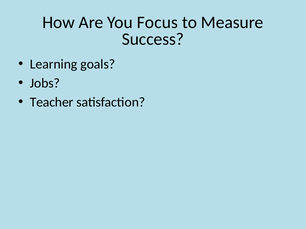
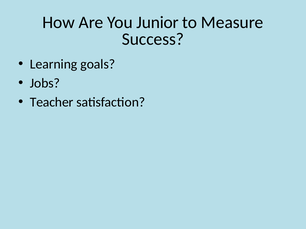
Focus: Focus -> Junior (158, 23)
